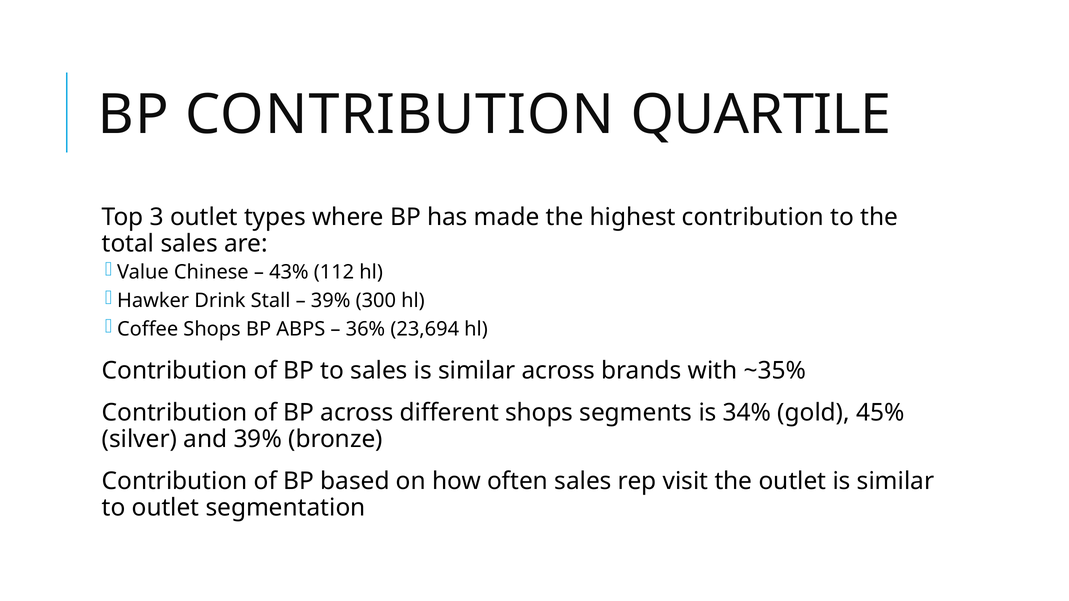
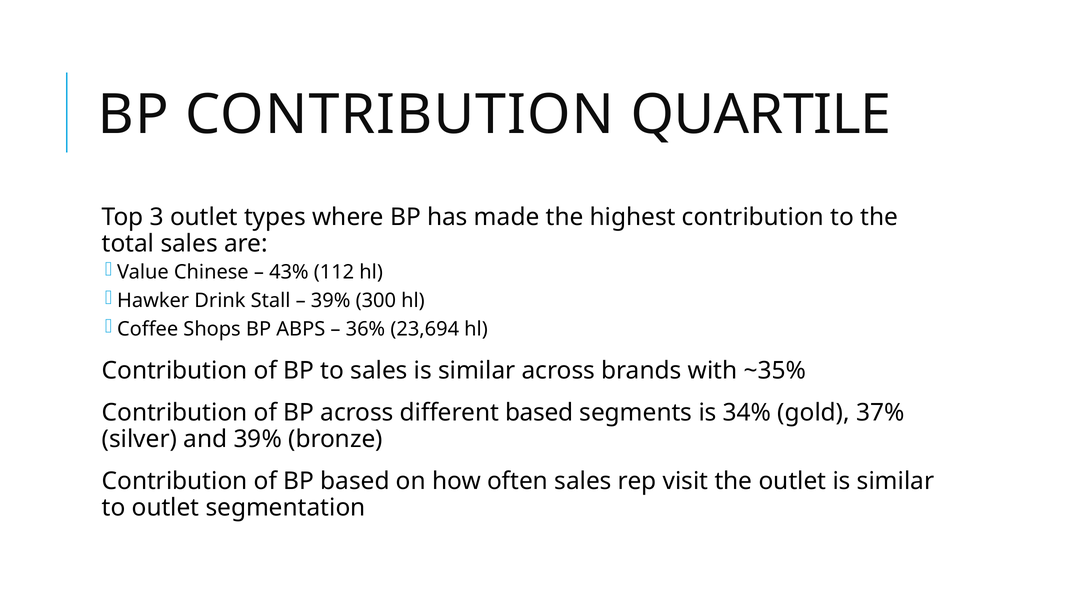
different shops: shops -> based (539, 413)
45%: 45% -> 37% (880, 413)
